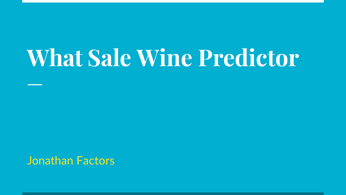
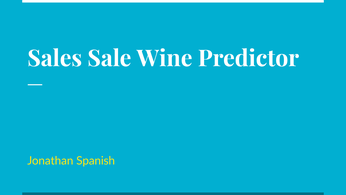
What: What -> Sales (55, 58)
Factors: Factors -> Spanish (96, 161)
